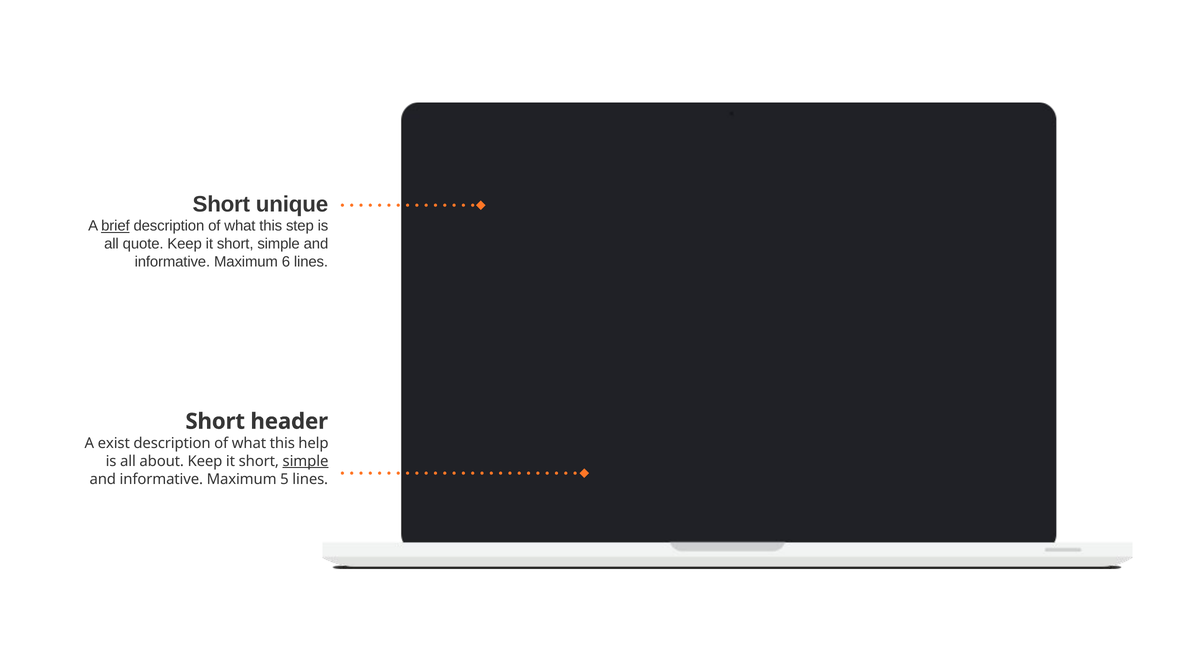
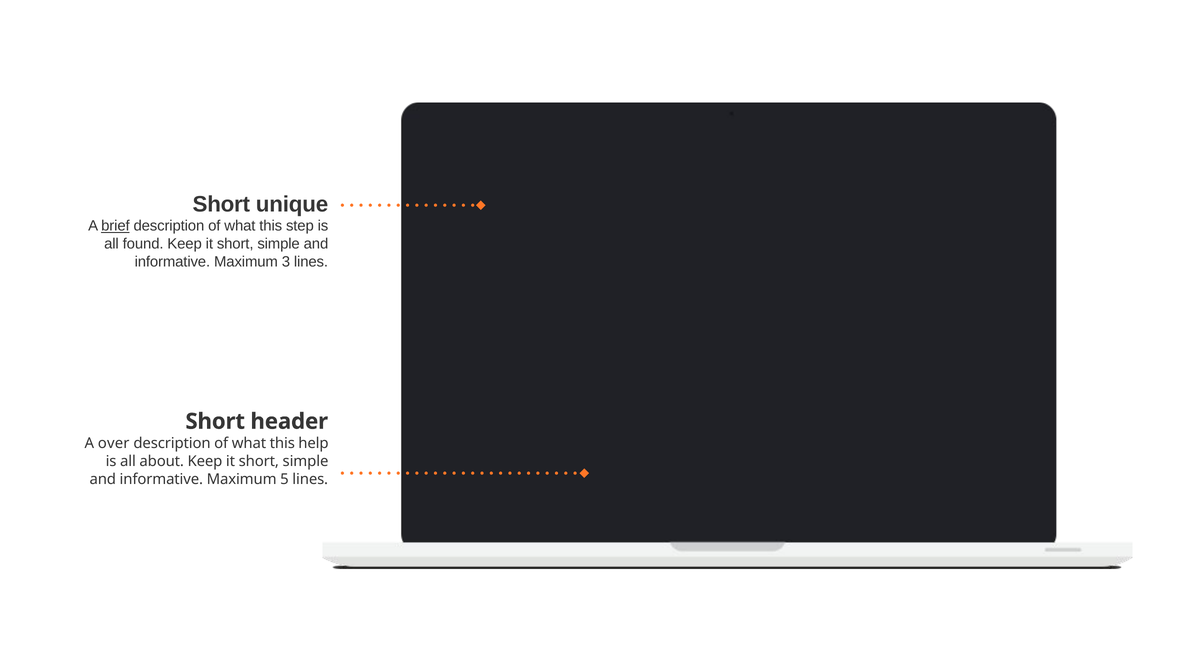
quote: quote -> found (143, 244)
6: 6 -> 3 (286, 262)
exist: exist -> over (114, 443)
simple underline: present -> none (306, 461)
